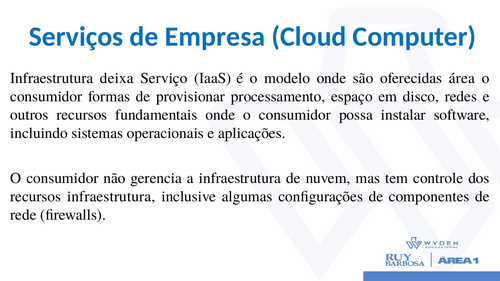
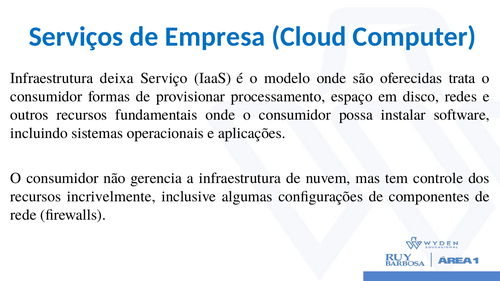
área: área -> trata (462, 78)
recursos infraestrutura: infraestrutura -> incrivelmente (111, 197)
